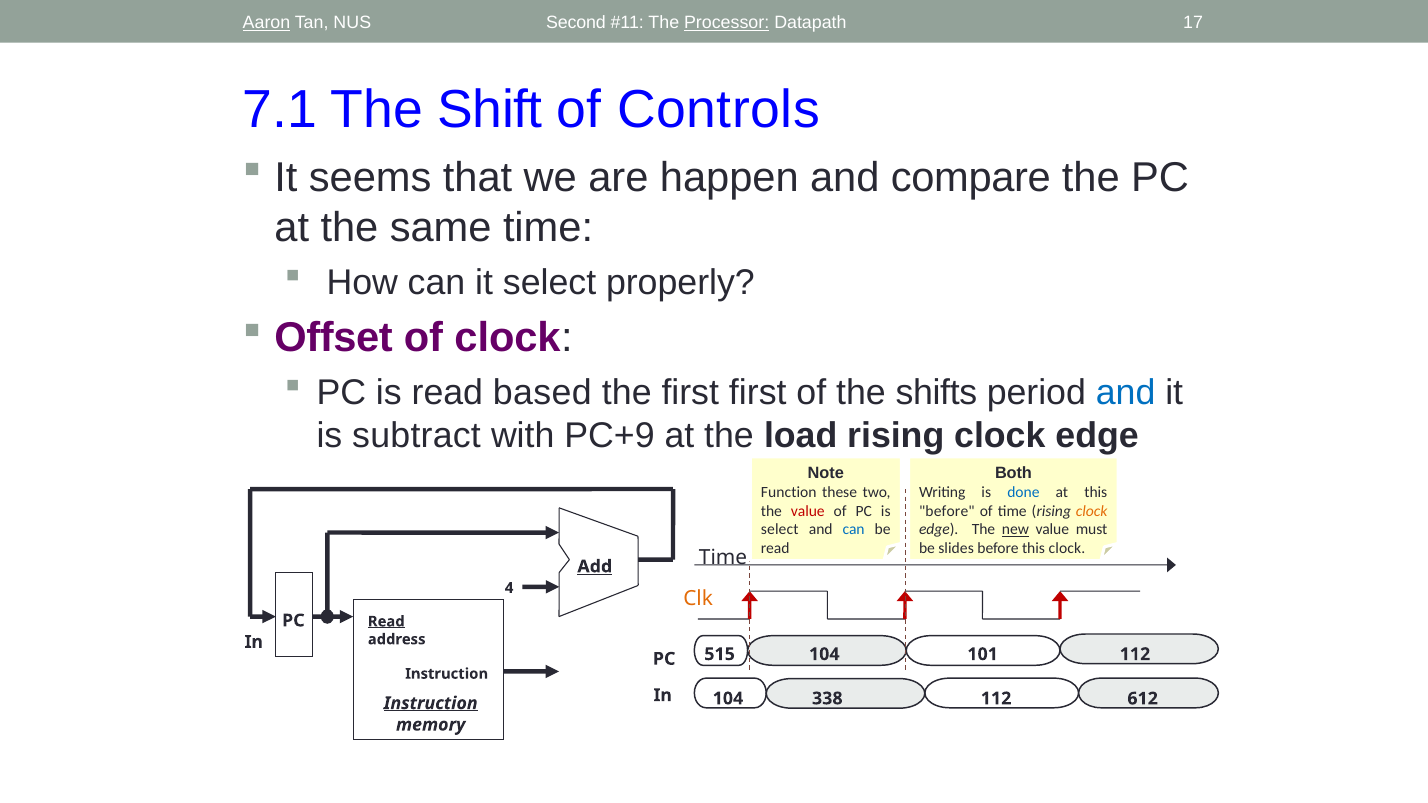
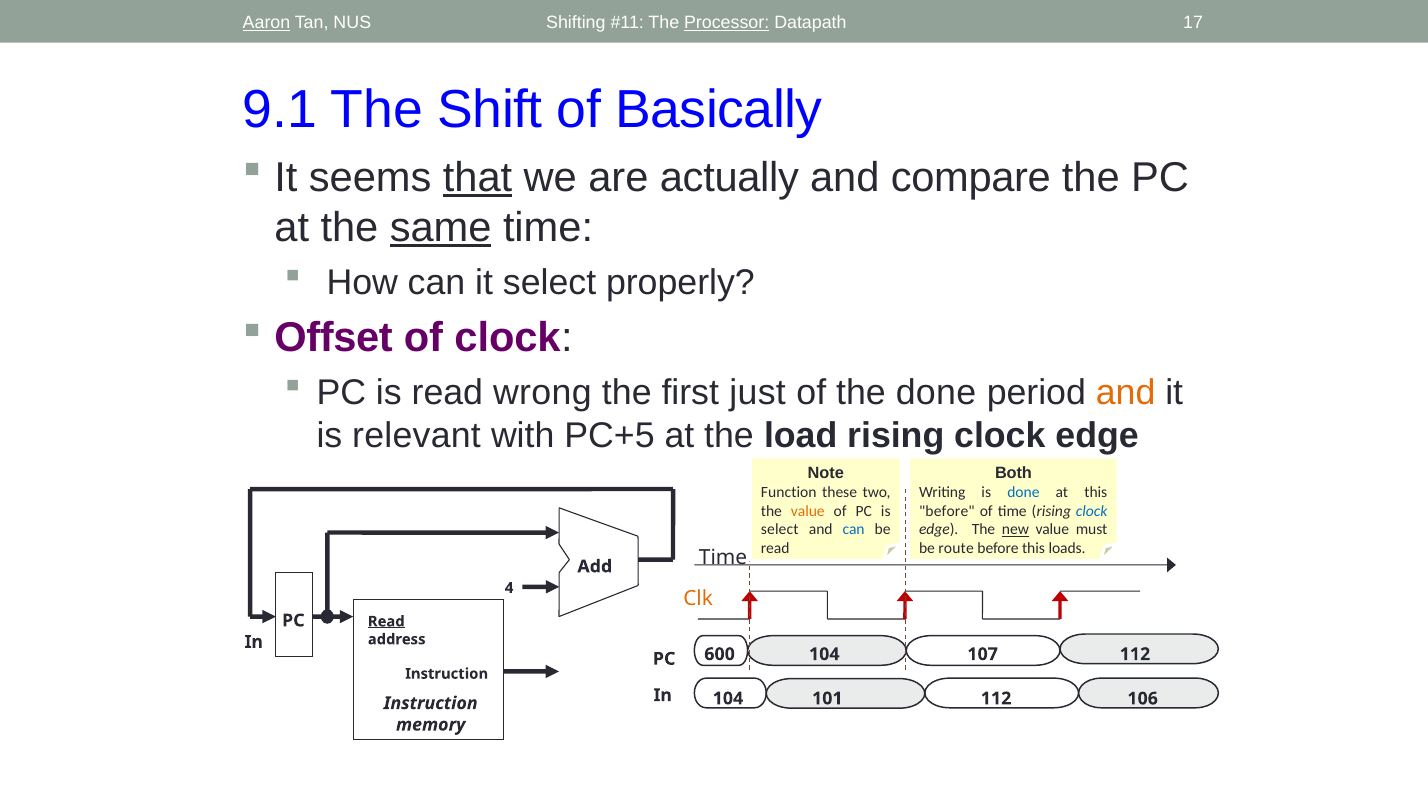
Second: Second -> Shifting (576, 23)
7.1: 7.1 -> 9.1 (280, 110)
Controls: Controls -> Basically (719, 110)
that underline: none -> present (478, 178)
happen: happen -> actually (729, 178)
same underline: none -> present (441, 228)
based: based -> wrong (542, 393)
first first: first -> just (758, 393)
the shifts: shifts -> done (936, 393)
and colour: blue -> orange (1126, 393)
subtract: subtract -> relevant (417, 436)
PC+9: PC+9 -> PC+5 (609, 436)
value colour: red -> orange (808, 511)
clock colour: orange -> blue (1092, 511)
slides: slides -> route (956, 549)
this clock: clock -> loads (1067, 549)
Add underline: present -> none (595, 567)
515: 515 -> 600 (720, 654)
101: 101 -> 107 (983, 654)
338: 338 -> 101 (827, 699)
612: 612 -> 106 (1143, 699)
Instruction underline: present -> none (431, 703)
